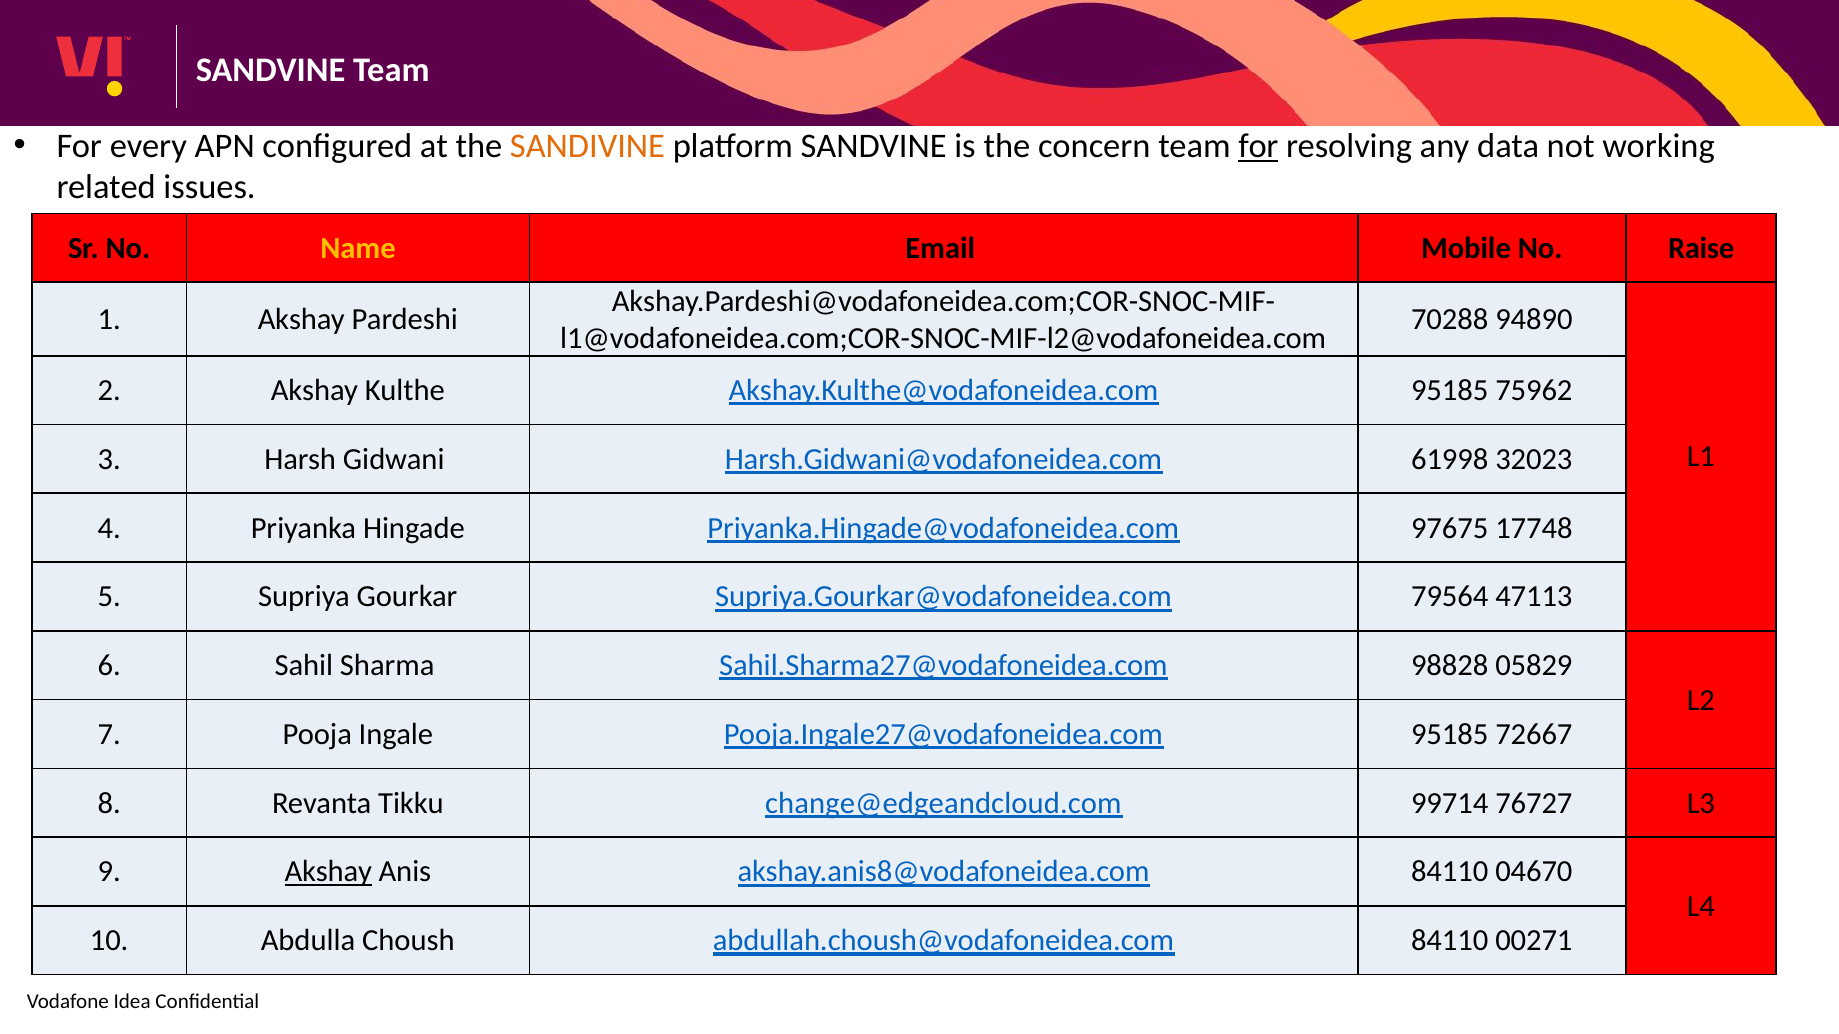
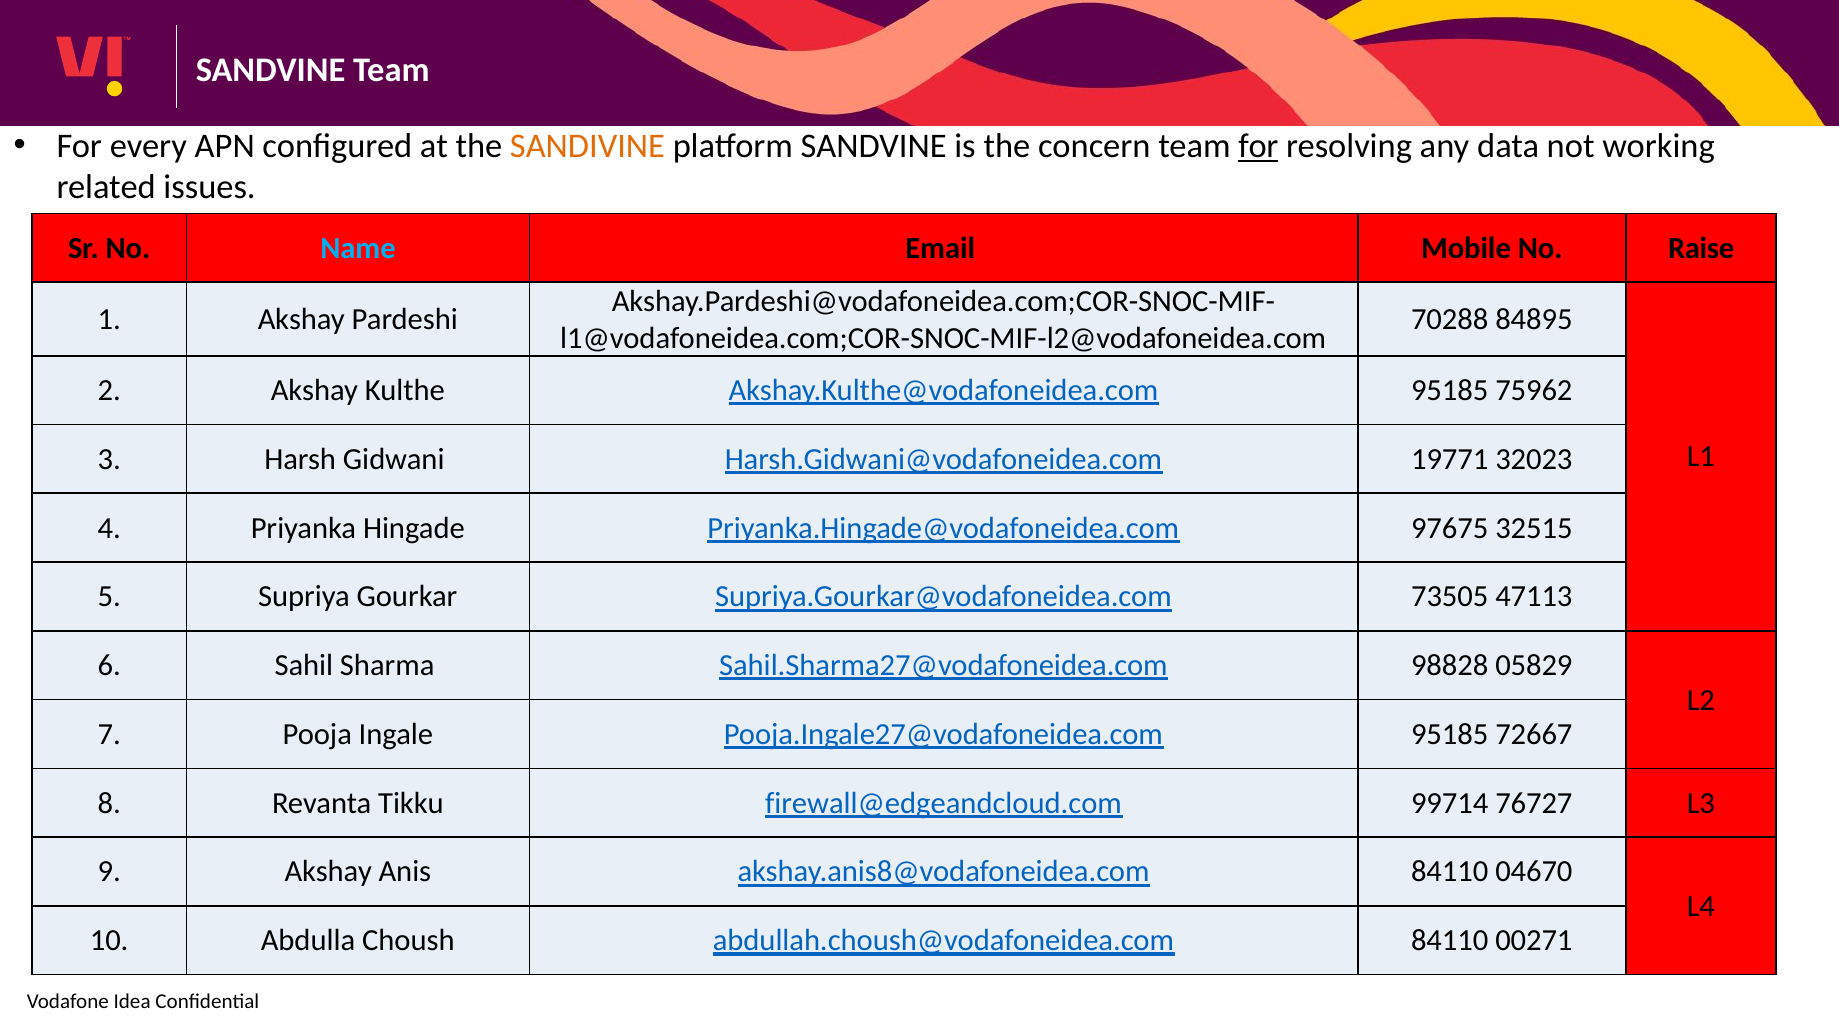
Name colour: yellow -> light blue (358, 248)
94890: 94890 -> 84895 (1534, 319)
61998: 61998 -> 19771 (1450, 459)
17748: 17748 -> 32515 (1534, 528)
79564: 79564 -> 73505 (1450, 597)
change@edgeandcloud.com: change@edgeandcloud.com -> firewall@edgeandcloud.com (943, 803)
Akshay underline: present -> none (328, 872)
